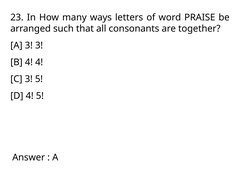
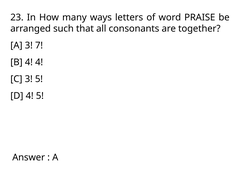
3 3: 3 -> 7 (39, 45)
